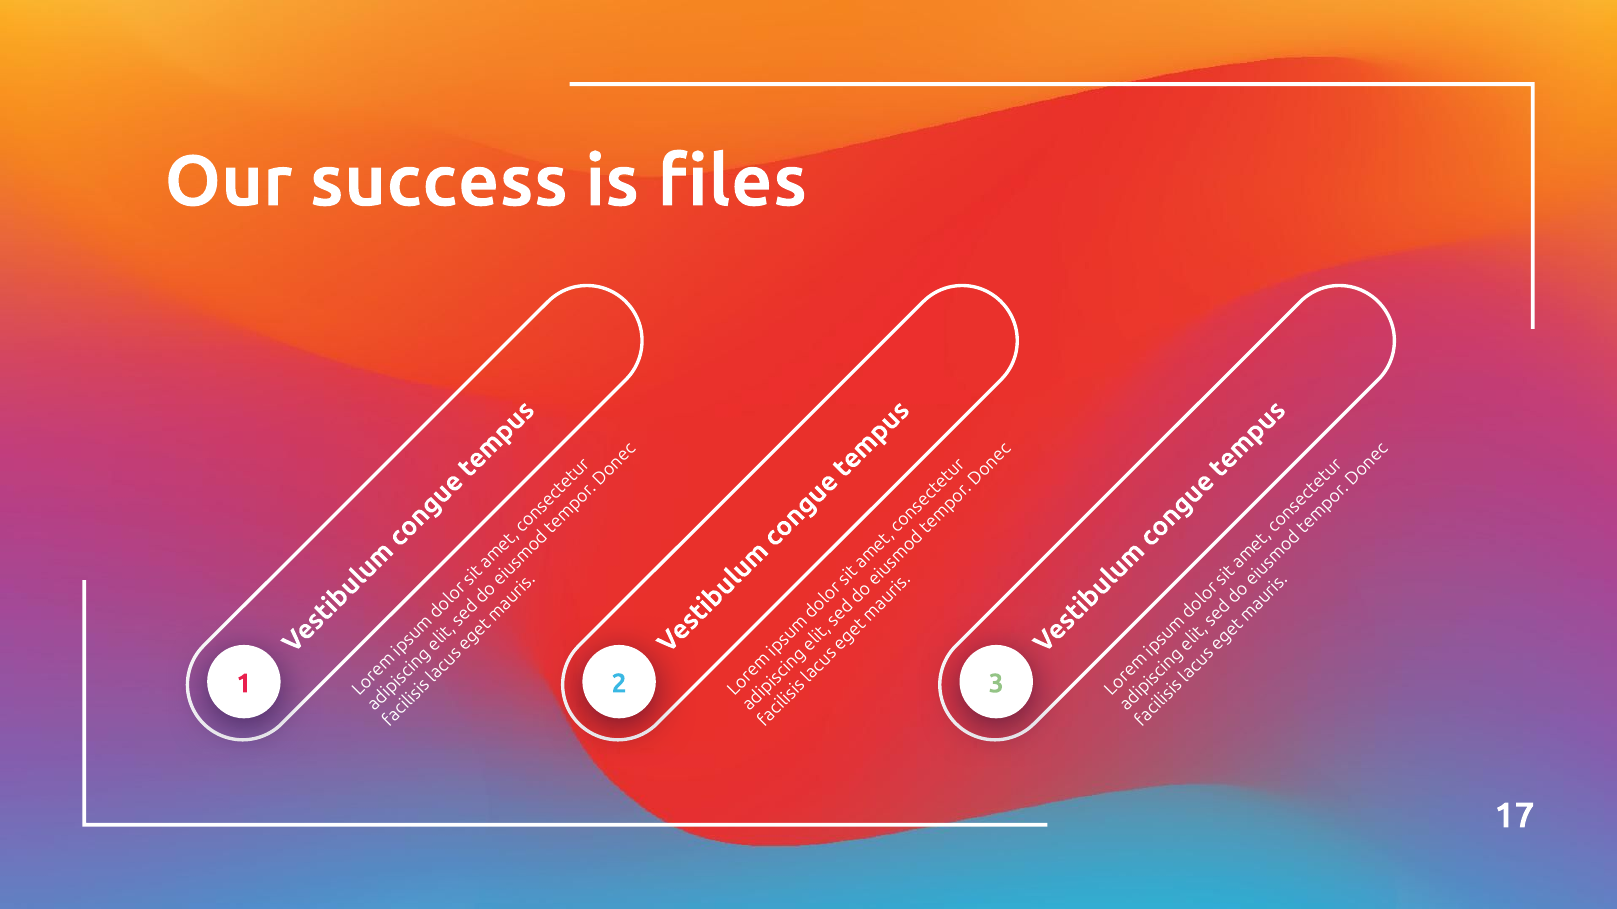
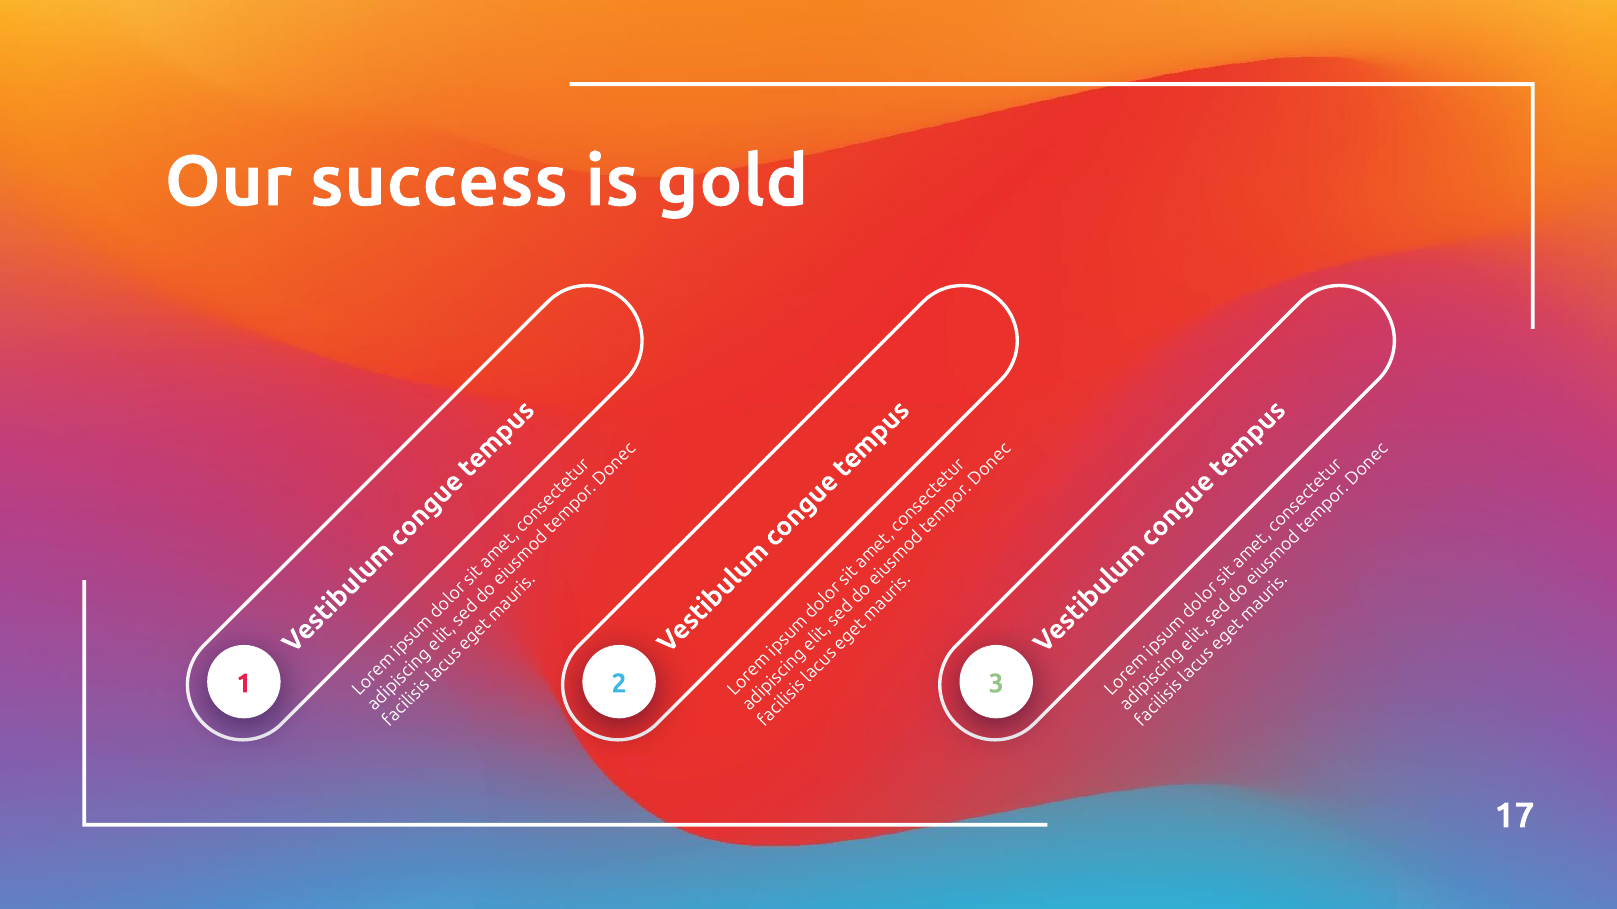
files: files -> gold (732, 182)
